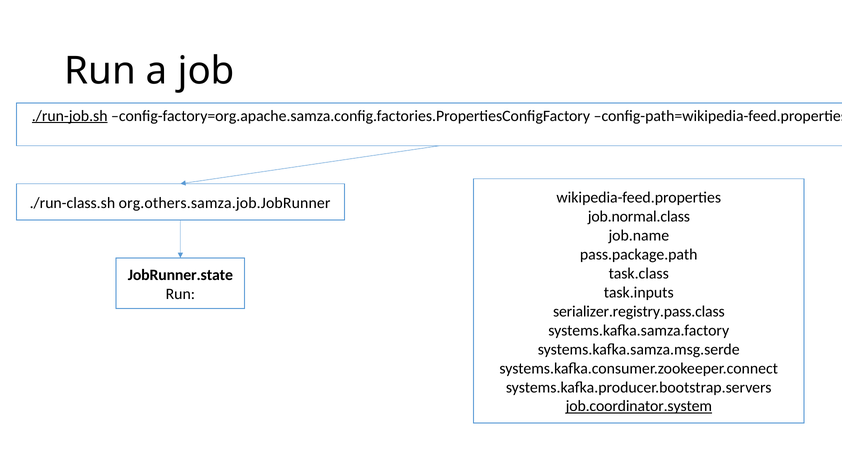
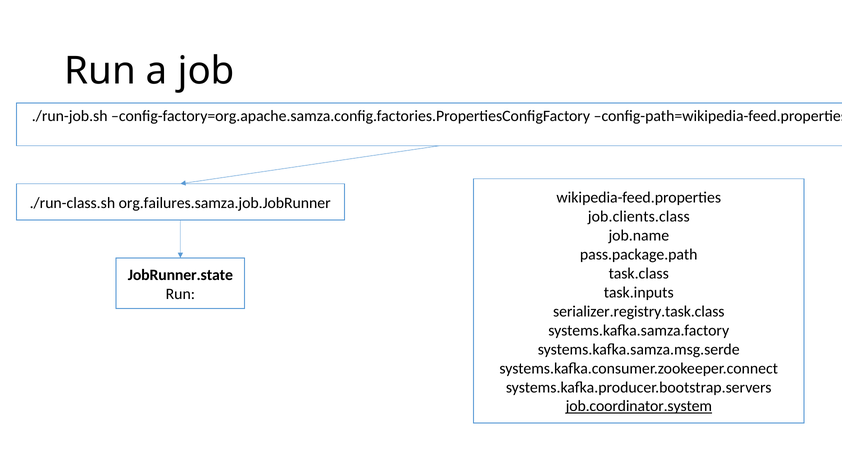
./run-job.sh underline: present -> none (70, 116)
org.others.samza.job.JobRunner: org.others.samza.job.JobRunner -> org.failures.samza.job.JobRunner (225, 203)
job.normal.class: job.normal.class -> job.clients.class (639, 216)
serializer.registry.pass.class: serializer.registry.pass.class -> serializer.registry.task.class (639, 311)
